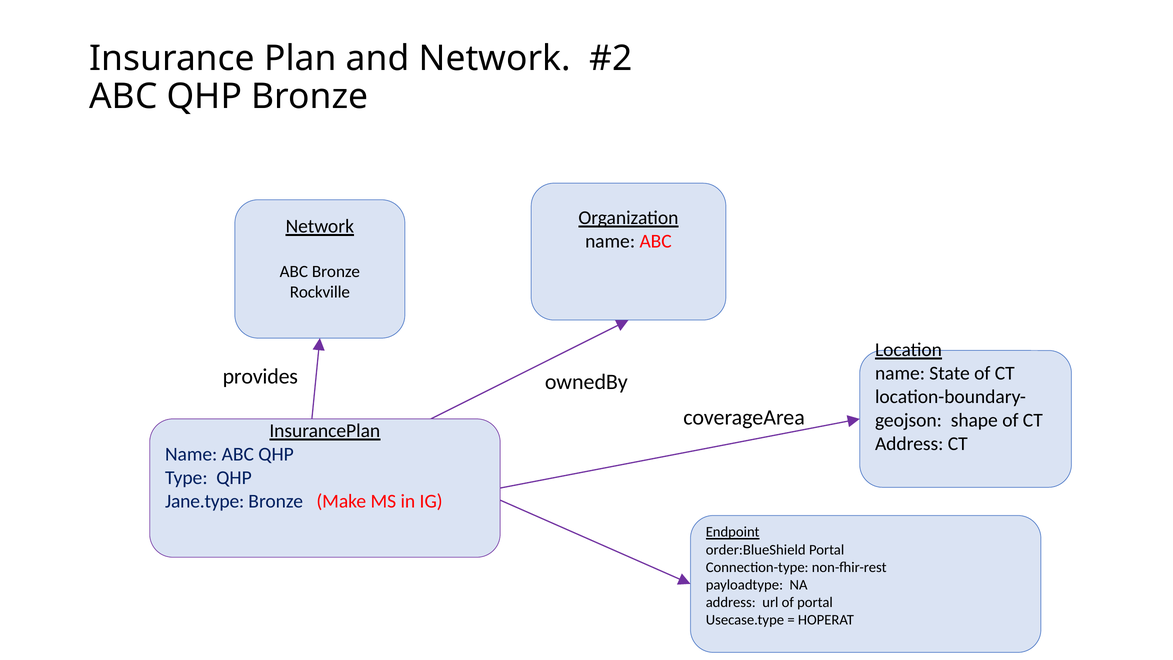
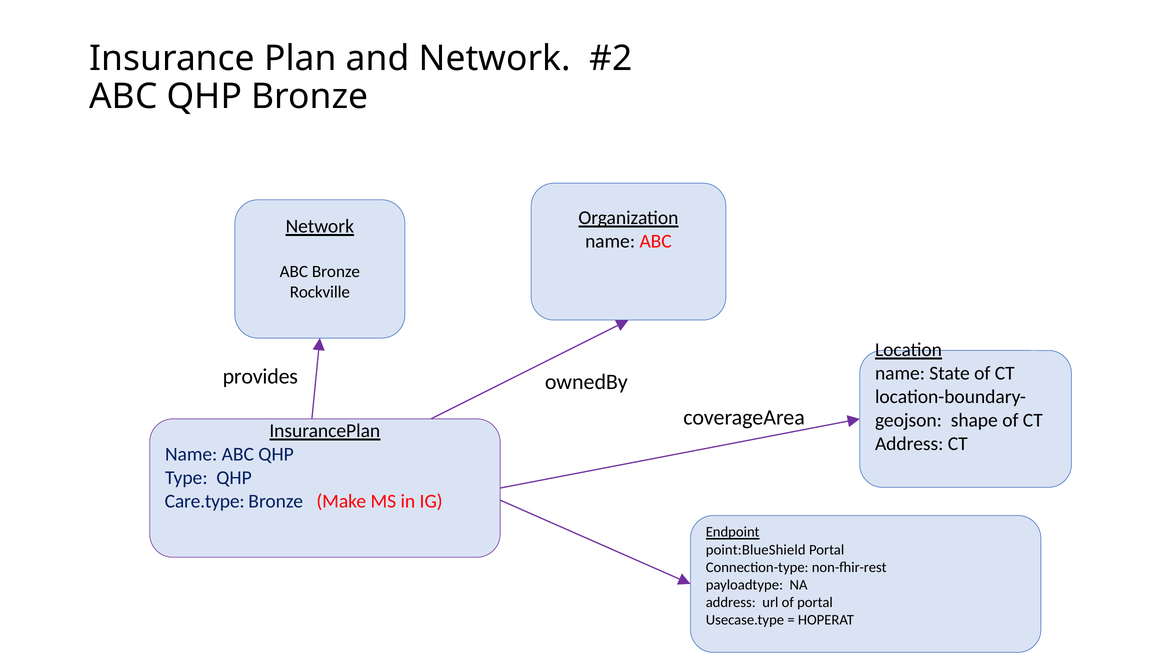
Jane.type: Jane.type -> Care.type (205, 501)
order:BlueShield: order:BlueShield -> point:BlueShield (756, 550)
